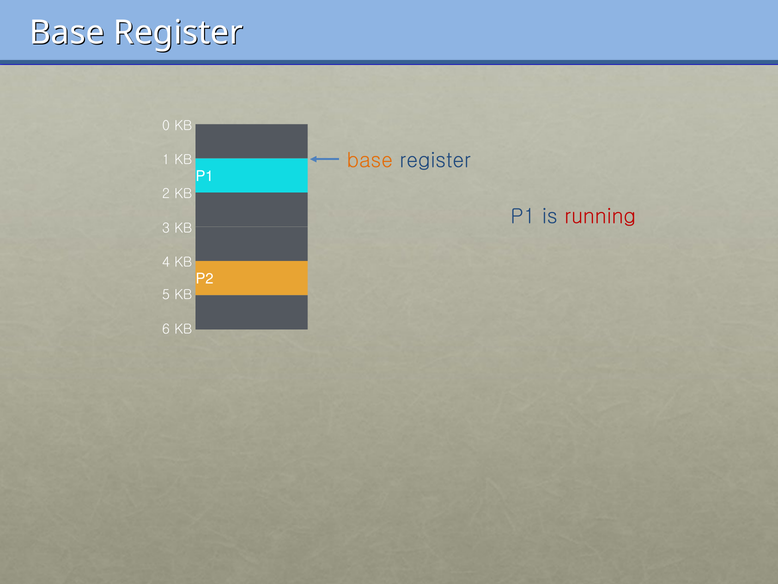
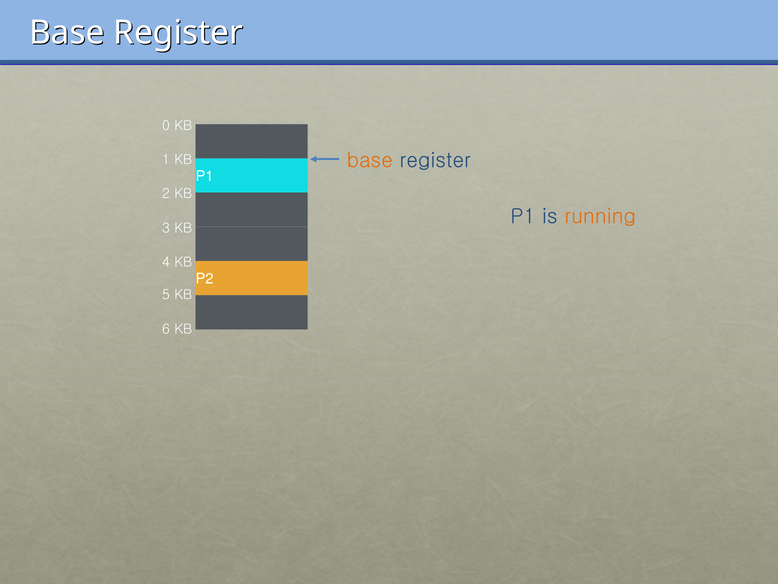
running colour: red -> orange (600, 216)
